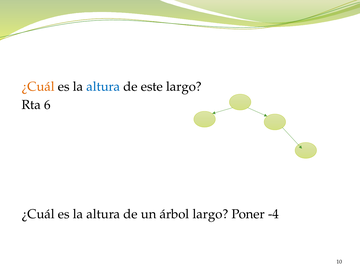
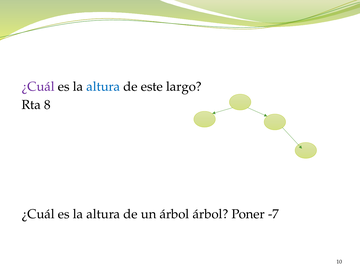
¿Cuál colour: orange -> purple (38, 87)
6: 6 -> 8 (47, 105)
árbol largo: largo -> árbol (210, 214)
-4: -4 -> -7 (273, 214)
